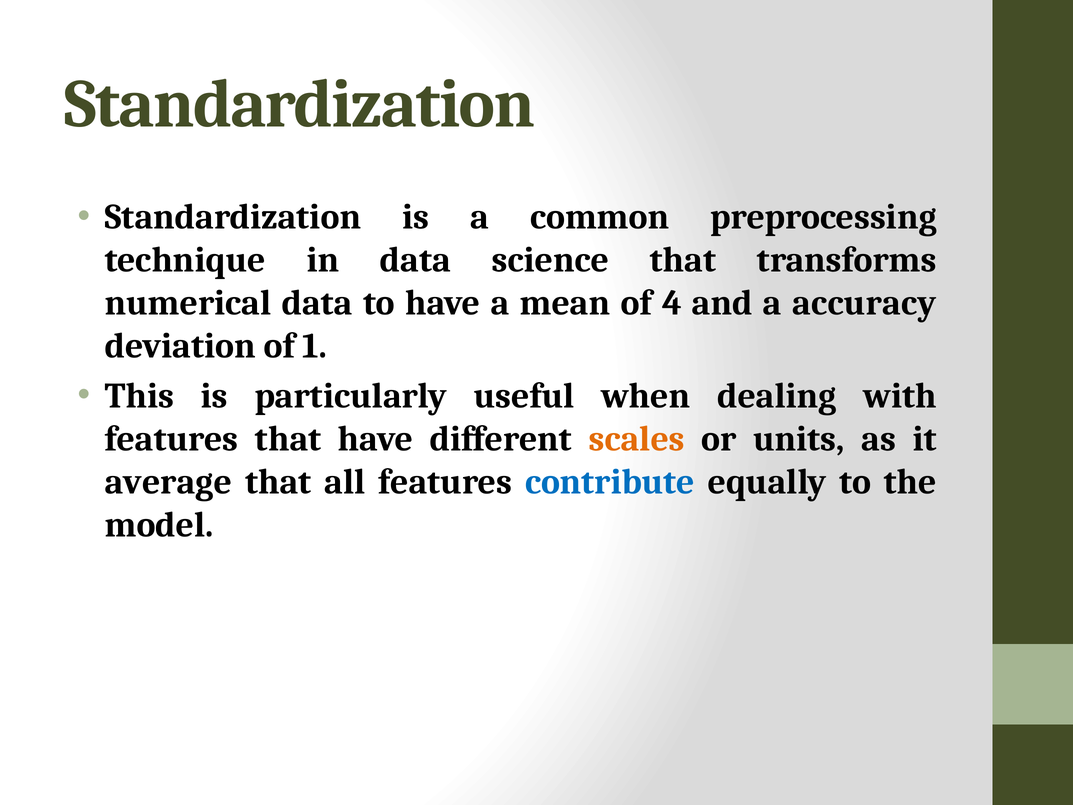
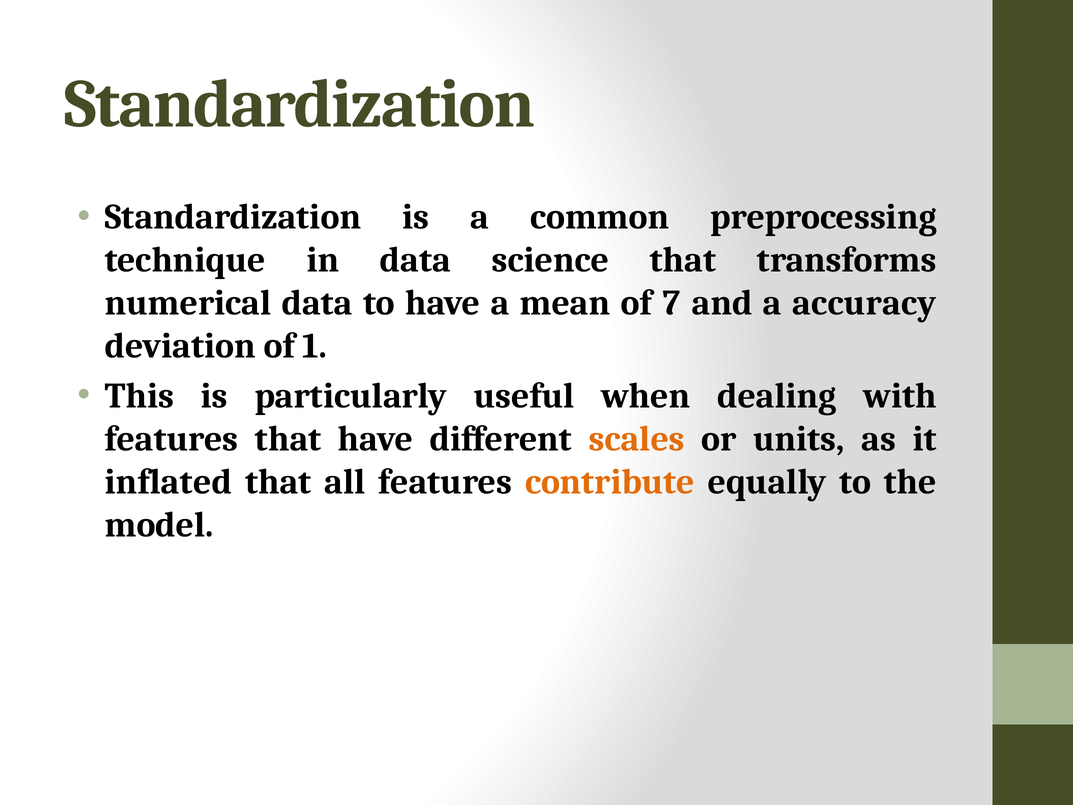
4: 4 -> 7 (672, 303)
average: average -> inflated (168, 482)
contribute colour: blue -> orange (610, 482)
